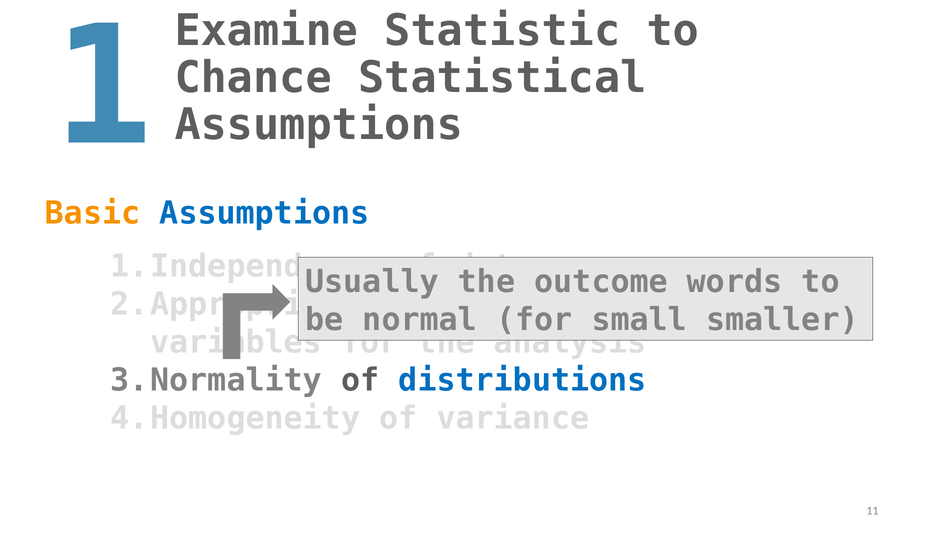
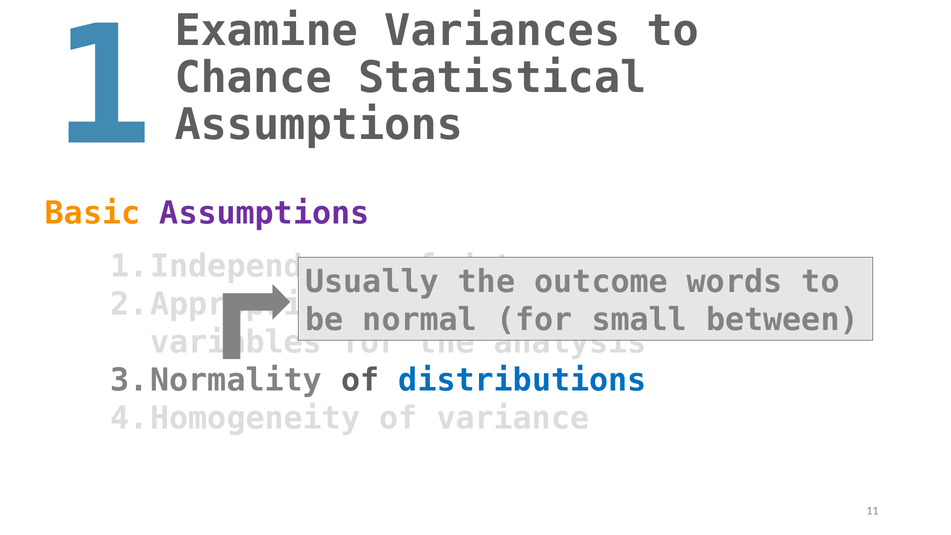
Statistic: Statistic -> Variances (502, 31)
Assumptions colour: blue -> purple (264, 213)
smaller: smaller -> between (782, 320)
